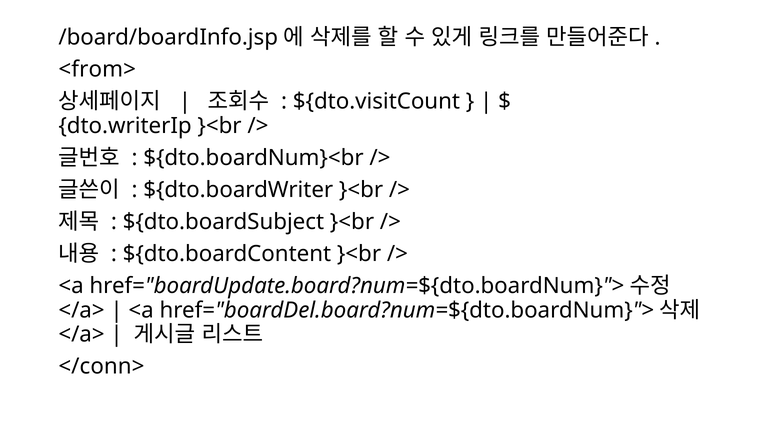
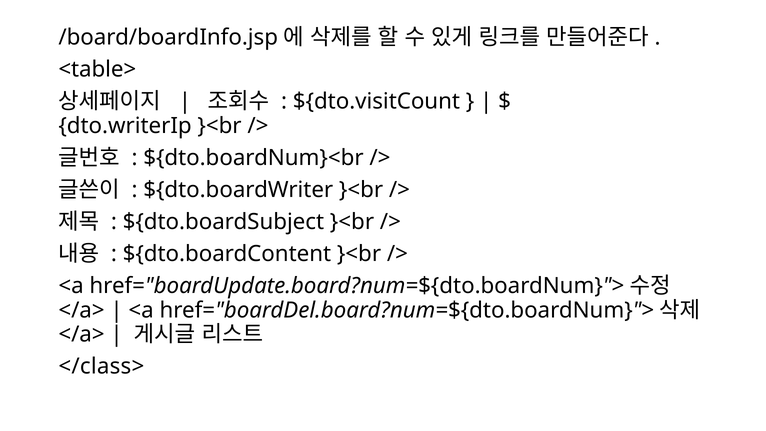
<from>: <from> -> <table> (97, 69)
</conn>: </conn> -> </class> (101, 366)
